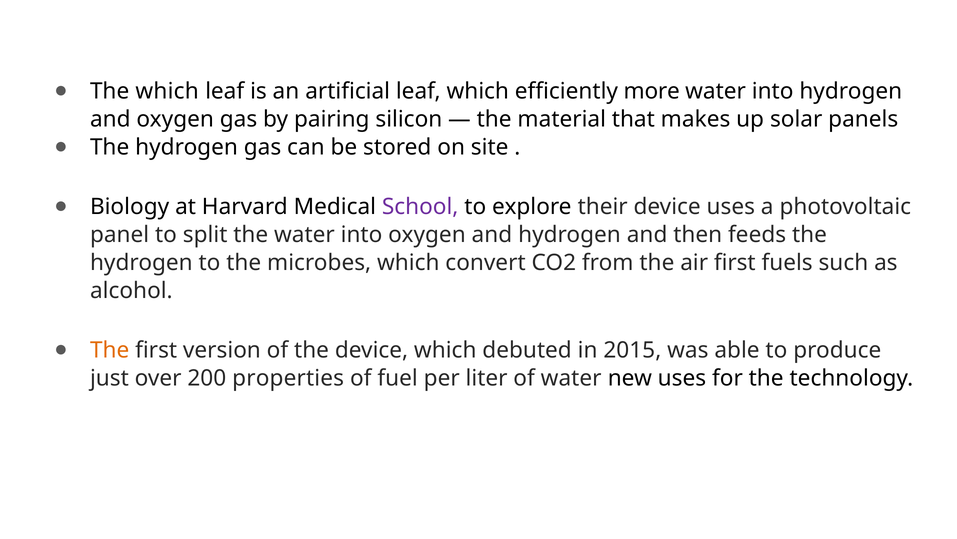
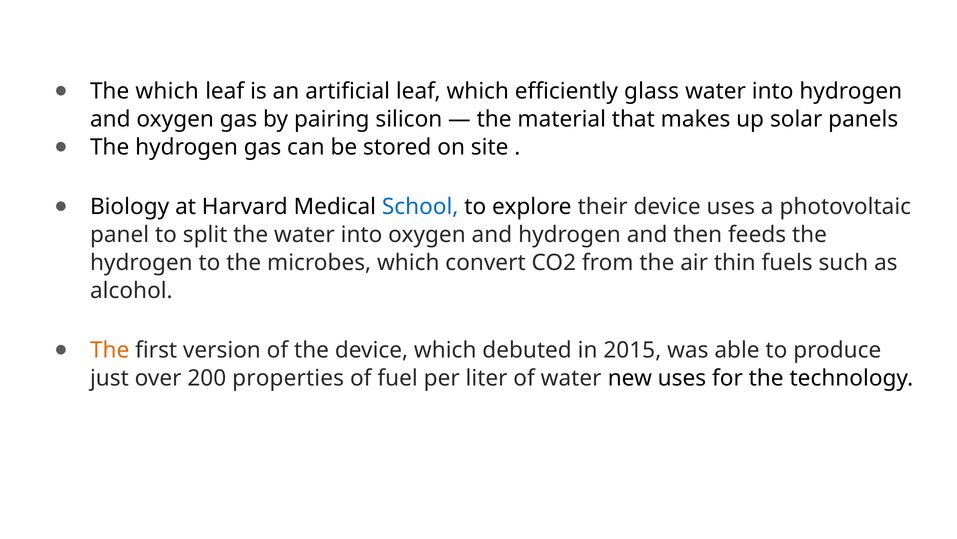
more: more -> glass (652, 91)
School colour: purple -> blue (420, 206)
air first: first -> thin (735, 262)
